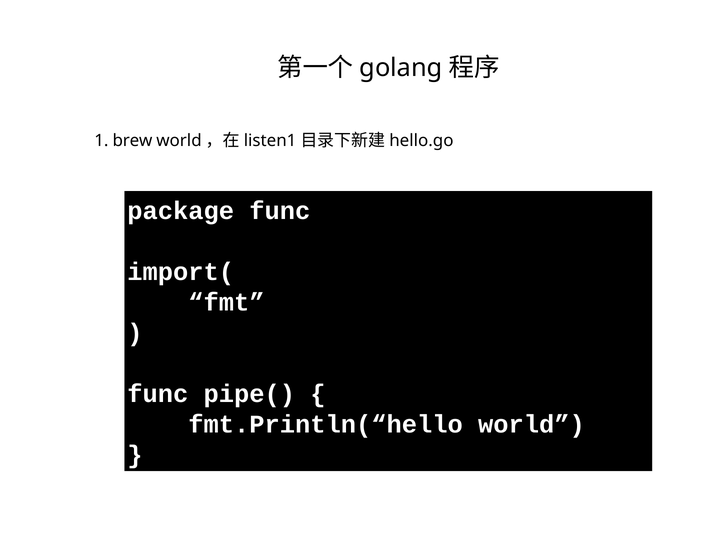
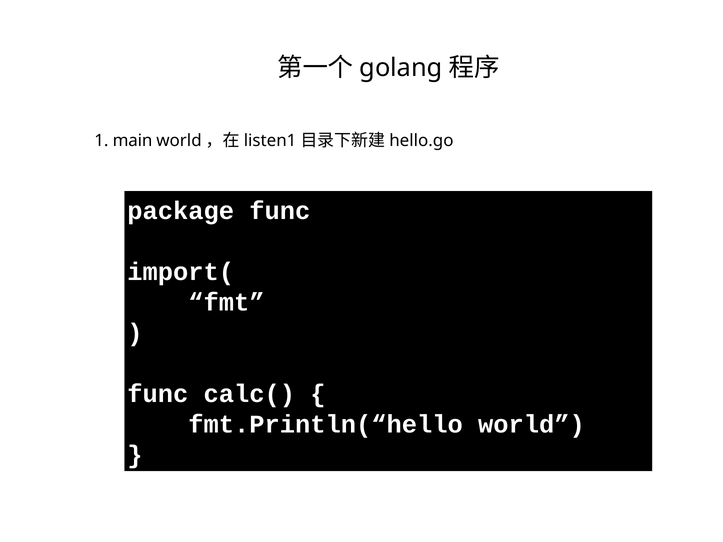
brew: brew -> main (133, 141)
pipe(: pipe( -> calc( (249, 394)
